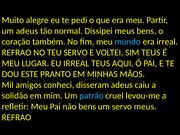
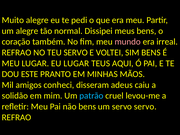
um adeus: adeus -> alegre (27, 31)
mundo colour: light blue -> pink (128, 42)
SIM TEUS: TEUS -> BENS (151, 53)
EU IRREAL: IRREAL -> LUGAR (76, 63)
servo meus: meus -> servo (145, 107)
